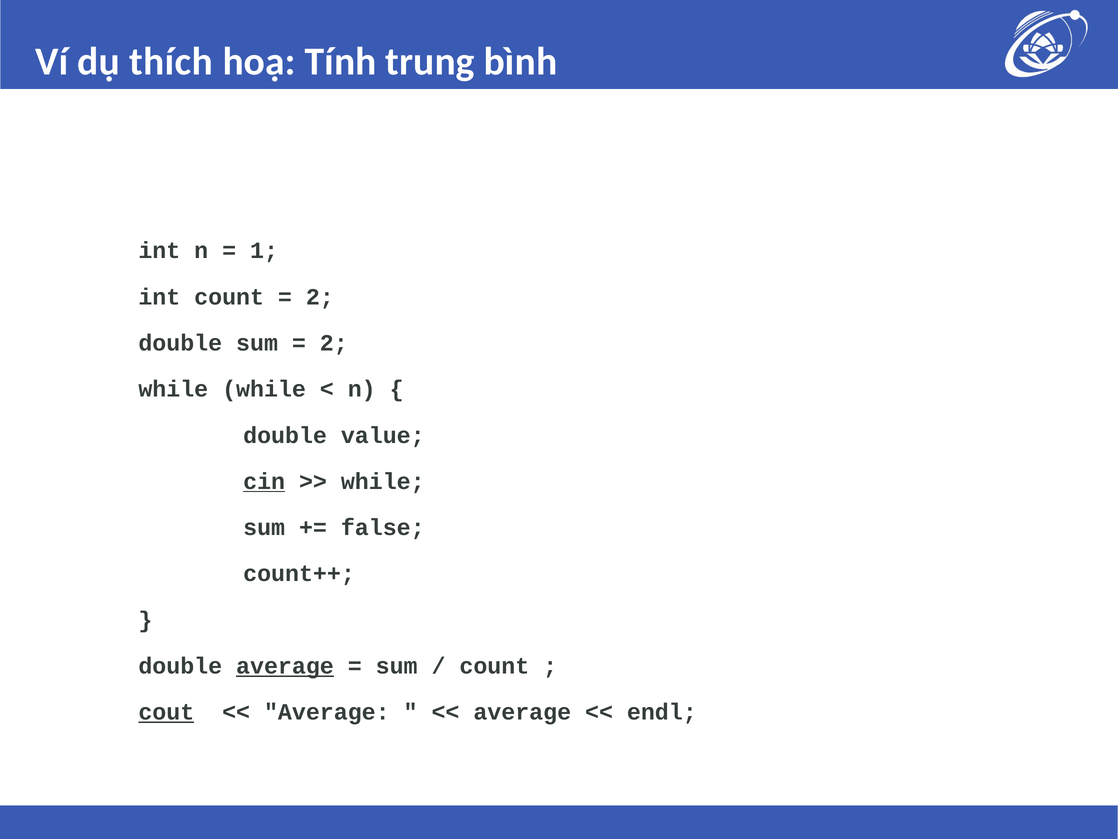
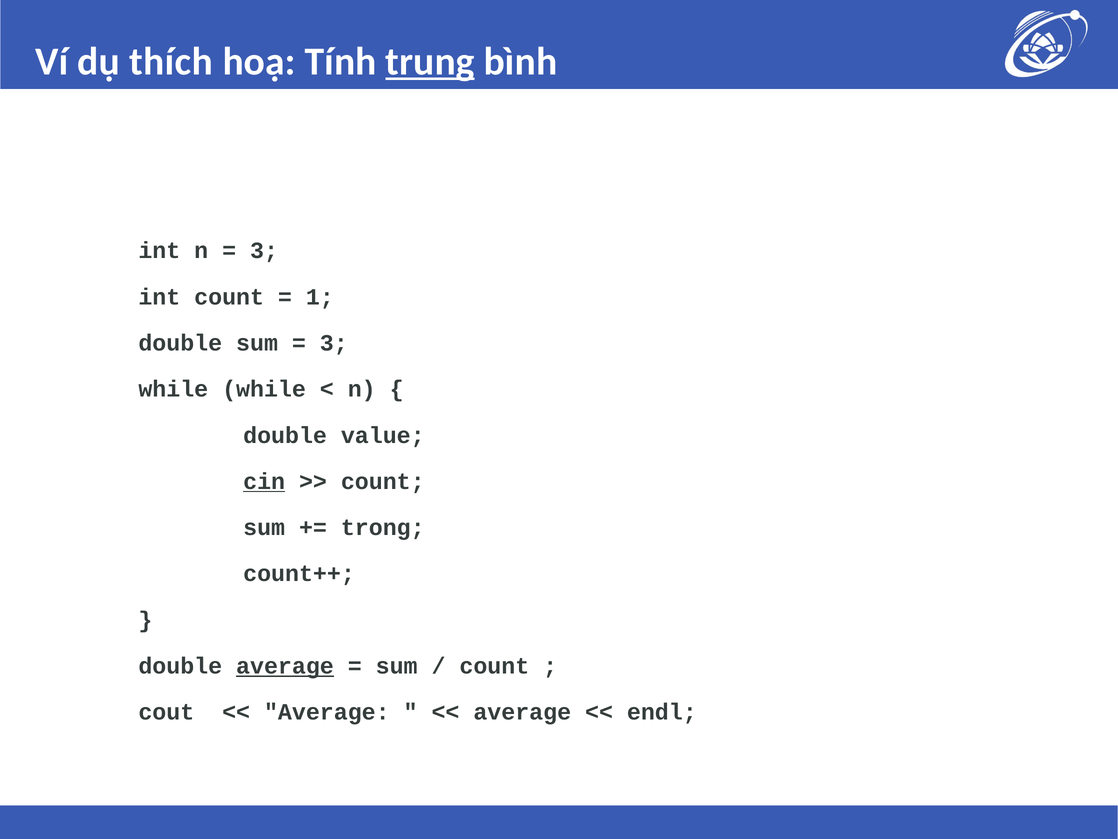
trung underline: none -> present (430, 62)
1: 1 -> 3 (264, 251)
2: 2 -> 1 (320, 297)
2: 2 -> 3 (334, 343)
while: while -> count (383, 481)
false: false -> trong (383, 527)
cout underline: present -> none (166, 712)
